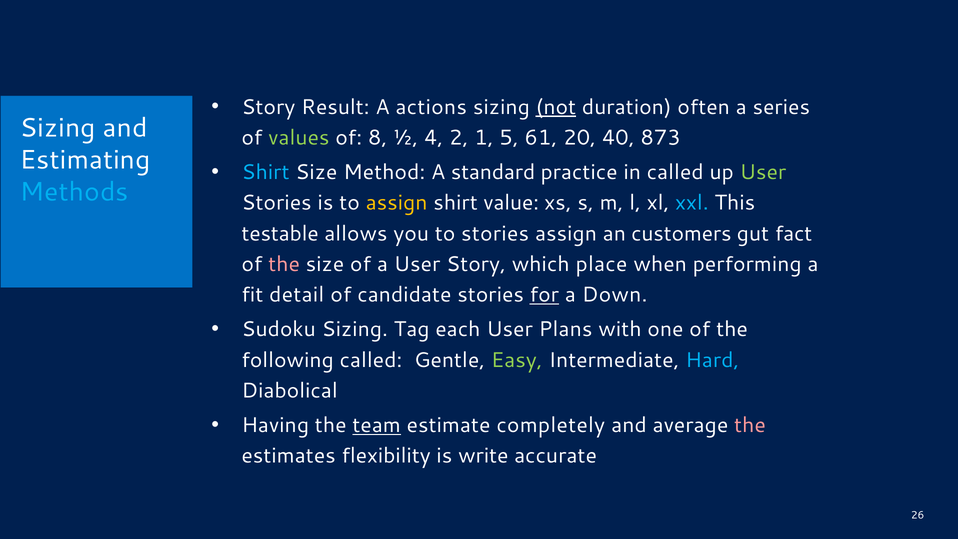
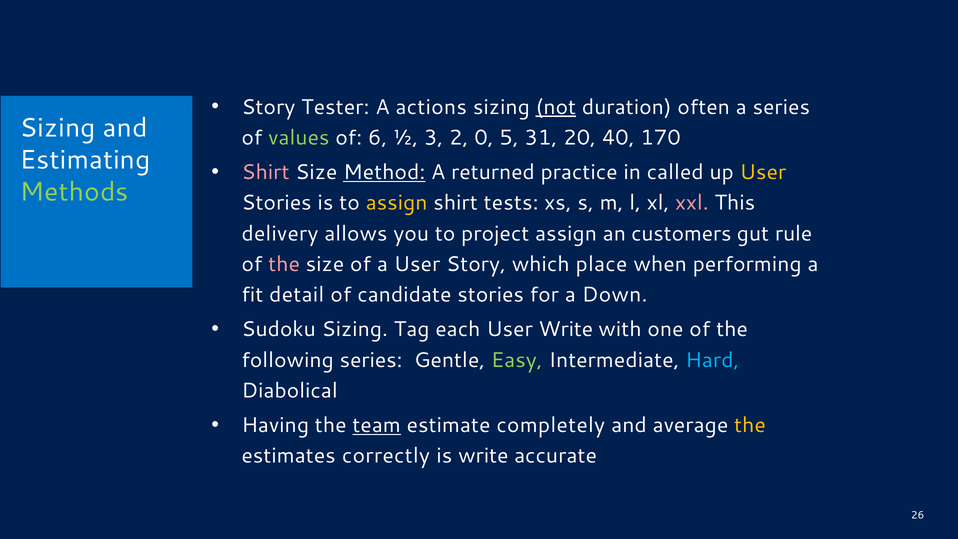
Result: Result -> Tester (335, 107)
8: 8 -> 6 (378, 138)
4: 4 -> 3 (434, 138)
1: 1 -> 0 (484, 138)
61: 61 -> 31 (541, 138)
873: 873 -> 170 (661, 138)
Shirt colour: light blue -> pink (265, 172)
Method underline: none -> present (384, 172)
standard: standard -> returned (493, 172)
User colour: light green -> yellow (763, 172)
Methods colour: light blue -> light green (74, 192)
value: value -> tests (511, 203)
xxl colour: light blue -> pink (692, 203)
testable: testable -> delivery (280, 233)
to stories: stories -> project (495, 233)
fact: fact -> rule (794, 233)
for underline: present -> none (544, 295)
User Plans: Plans -> Write (566, 329)
following called: called -> series (371, 360)
the colour: pink -> yellow (750, 425)
flexibility: flexibility -> correctly (386, 456)
